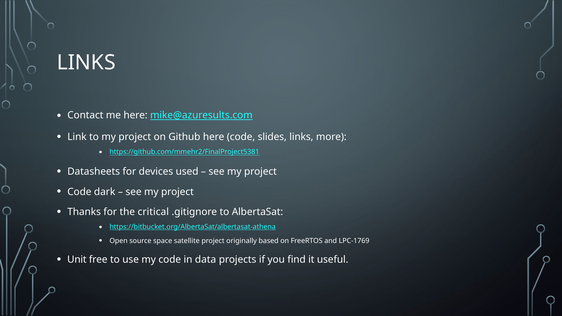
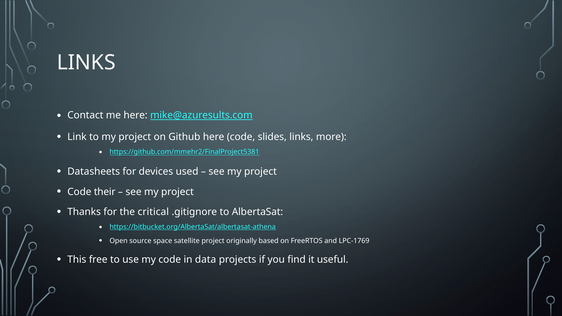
dark: dark -> their (105, 192)
Unit: Unit -> This (77, 260)
